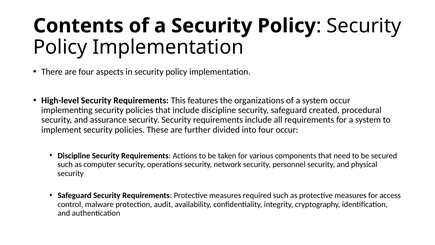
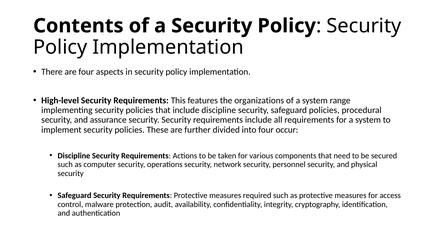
system occur: occur -> range (340, 100)
safeguard created: created -> policies (324, 110)
